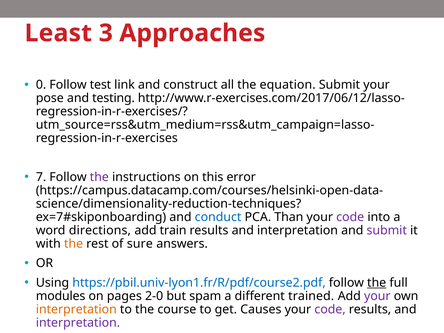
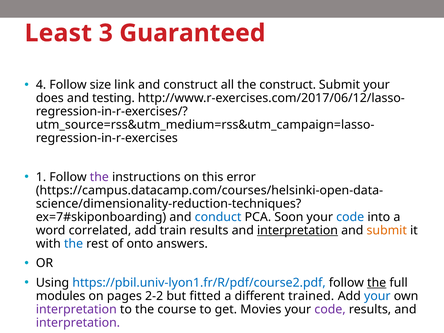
Approaches: Approaches -> Guaranteed (192, 33)
0: 0 -> 4 (41, 85)
test: test -> size (100, 85)
the equation: equation -> construct (288, 85)
pose: pose -> does (50, 98)
7: 7 -> 1 (41, 177)
Than: Than -> Soon (289, 217)
code colour: purple -> blue (350, 217)
directions: directions -> correlated (100, 230)
interpretation underline: none -> present (298, 230)
submit colour: purple -> orange (387, 230)
the colour: orange -> blue (74, 244)
sure: sure -> onto (140, 244)
2-0: 2-0 -> 2-2 (154, 296)
spam: spam -> fitted (205, 296)
your colour: purple -> blue (377, 296)
interpretation colour: orange -> purple (76, 309)
Causes: Causes -> Movies (261, 309)
